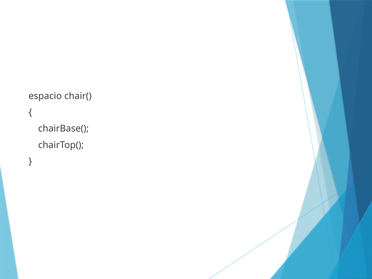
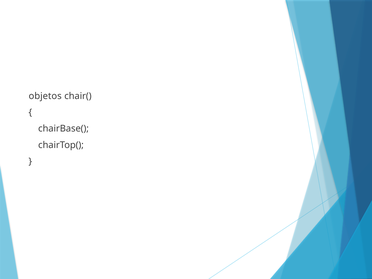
espacio: espacio -> objetos (45, 96)
